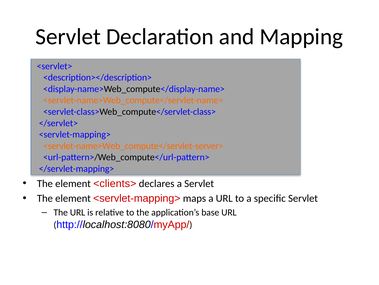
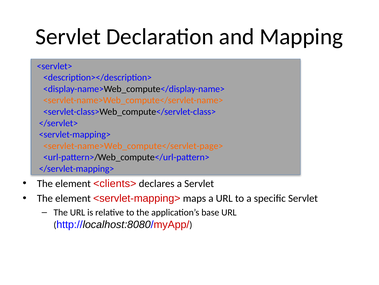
<servlet-name>Web_compute</servlet-server>: <servlet-name>Web_compute</servlet-server> -> <servlet-name>Web_compute</servlet-page> (133, 146)
